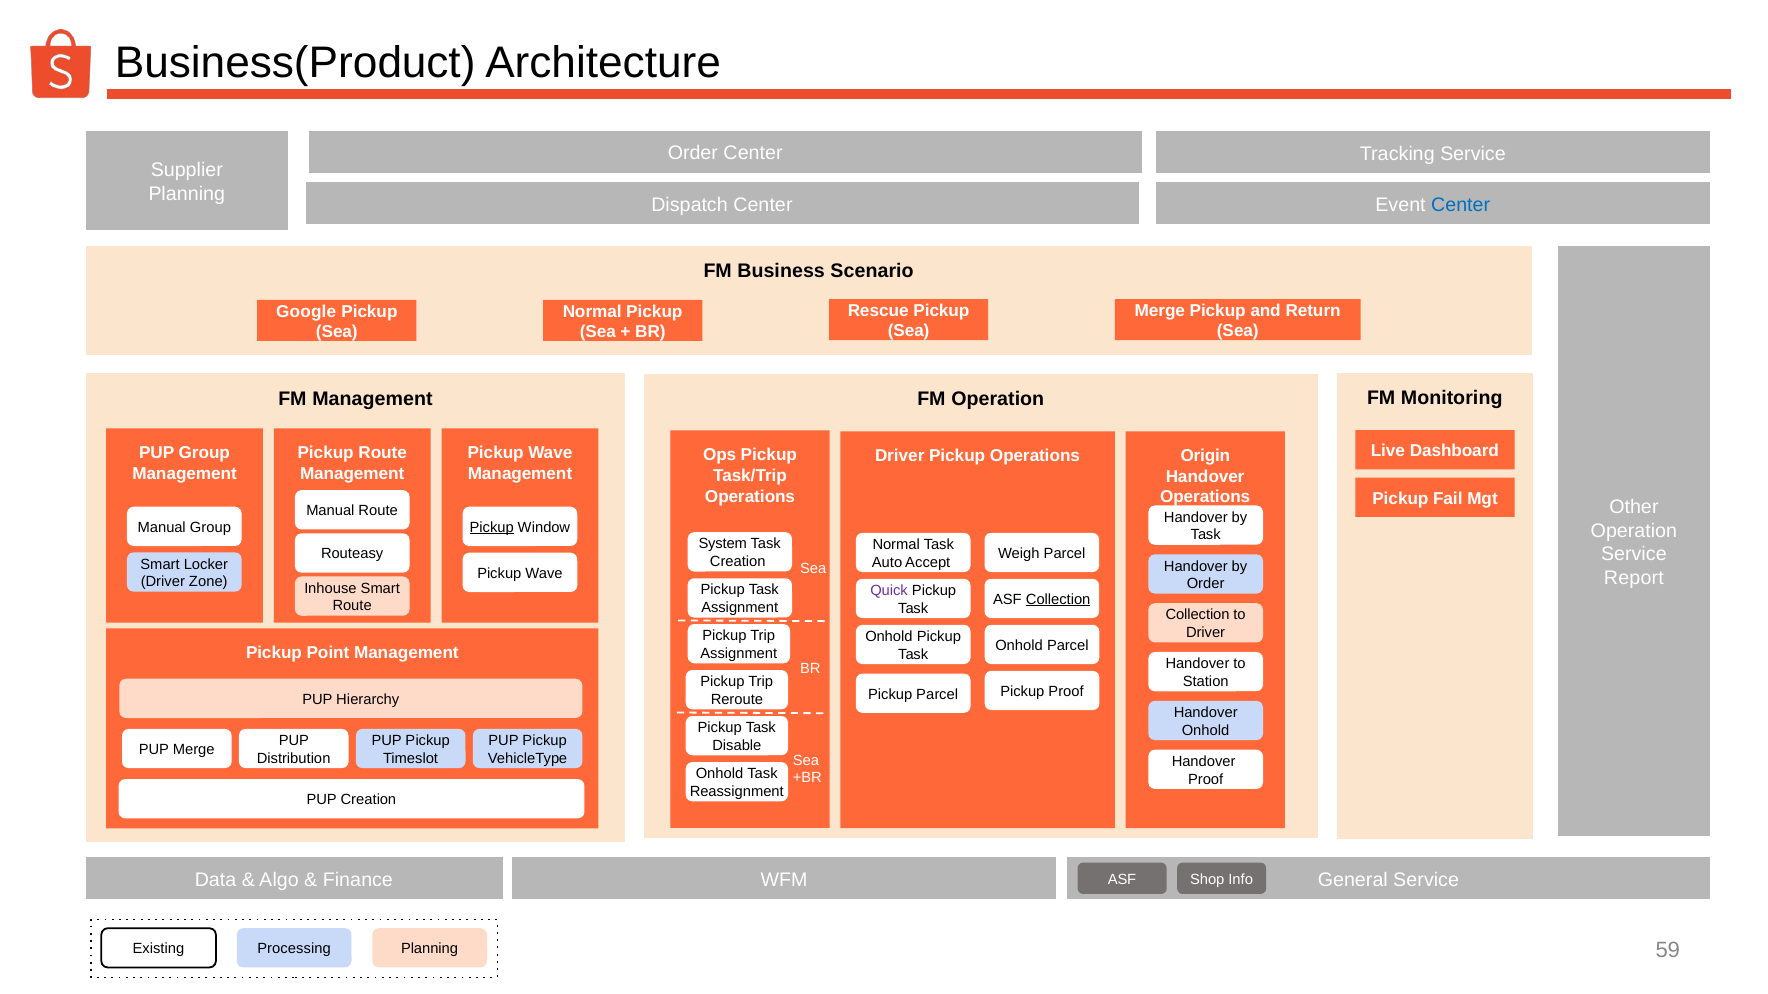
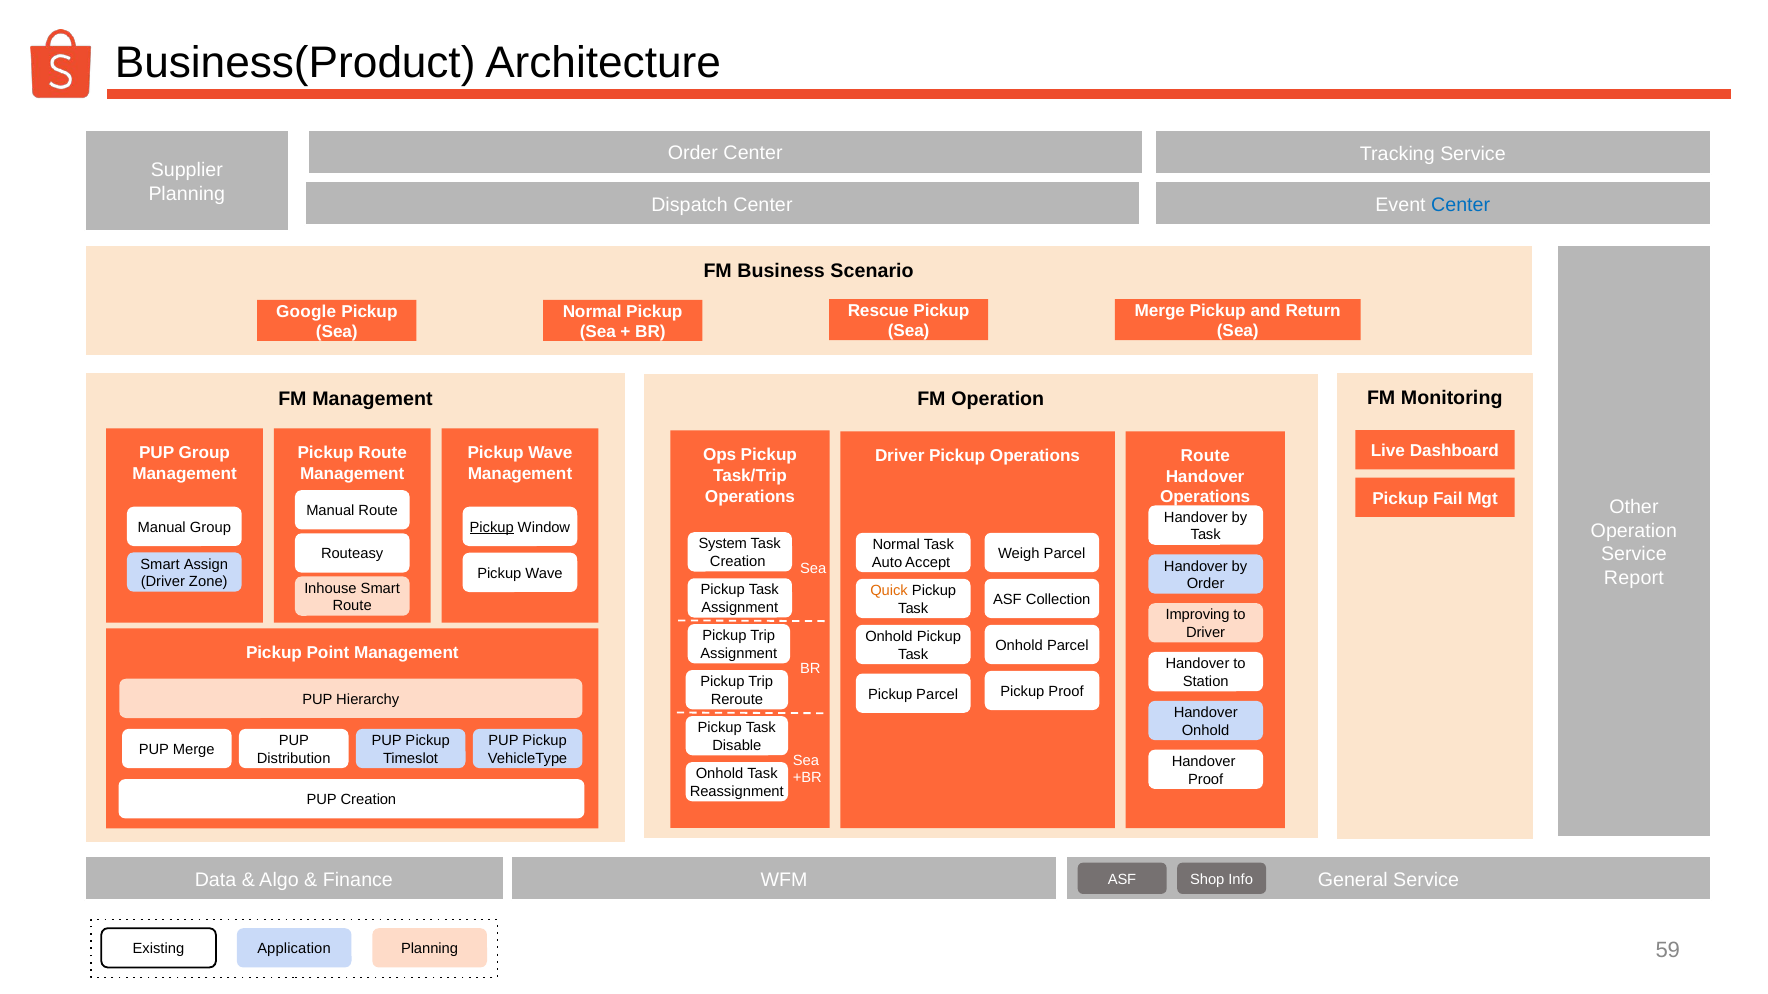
Origin: Origin -> Route (1205, 456)
Locker: Locker -> Assign (206, 565)
Quick colour: purple -> orange (889, 591)
Collection underline: present -> none (1058, 600)
Collection: Collection -> Improving (1198, 615)
Processing: Processing -> Application (294, 949)
